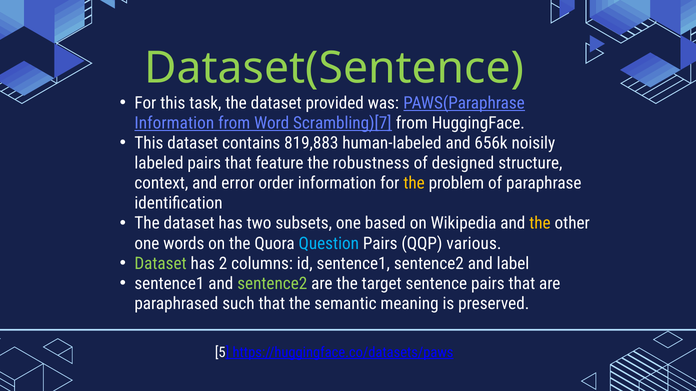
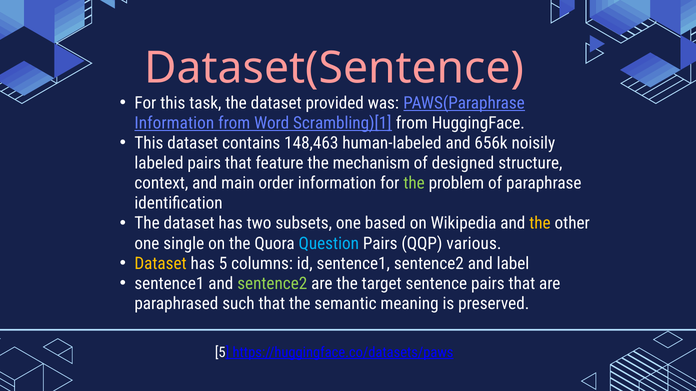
Dataset(Sentence colour: light green -> pink (334, 68)
Scrambling)[7: Scrambling)[7 -> Scrambling)[1 (342, 123)
819,883: 819,883 -> 148,463 (311, 143)
robustness: robustness -> mechanism (371, 163)
error: error -> main (238, 183)
the colour: yellow -> light green (414, 183)
words: words -> single (184, 244)
Dataset colour: light green -> yellow (161, 264)
has 2: 2 -> 5 (223, 264)
